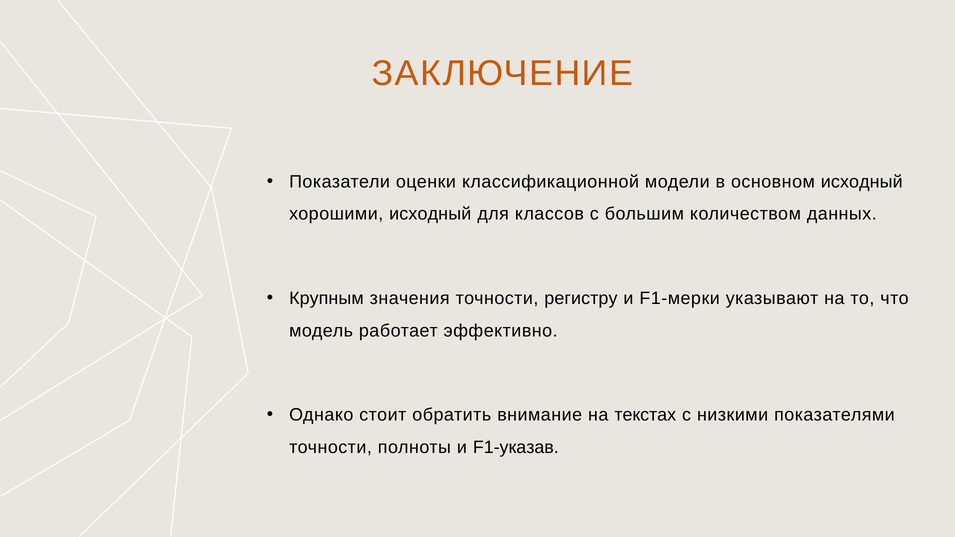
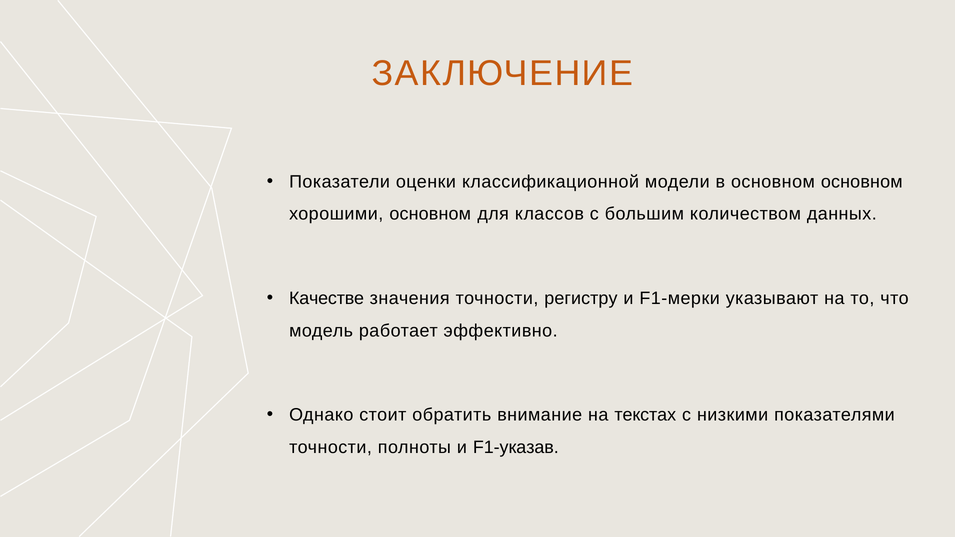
основном исходный: исходный -> основном (862, 182)
хорошими исходный: исходный -> основном (430, 214)
Крупным: Крупным -> Качестве (327, 298)
